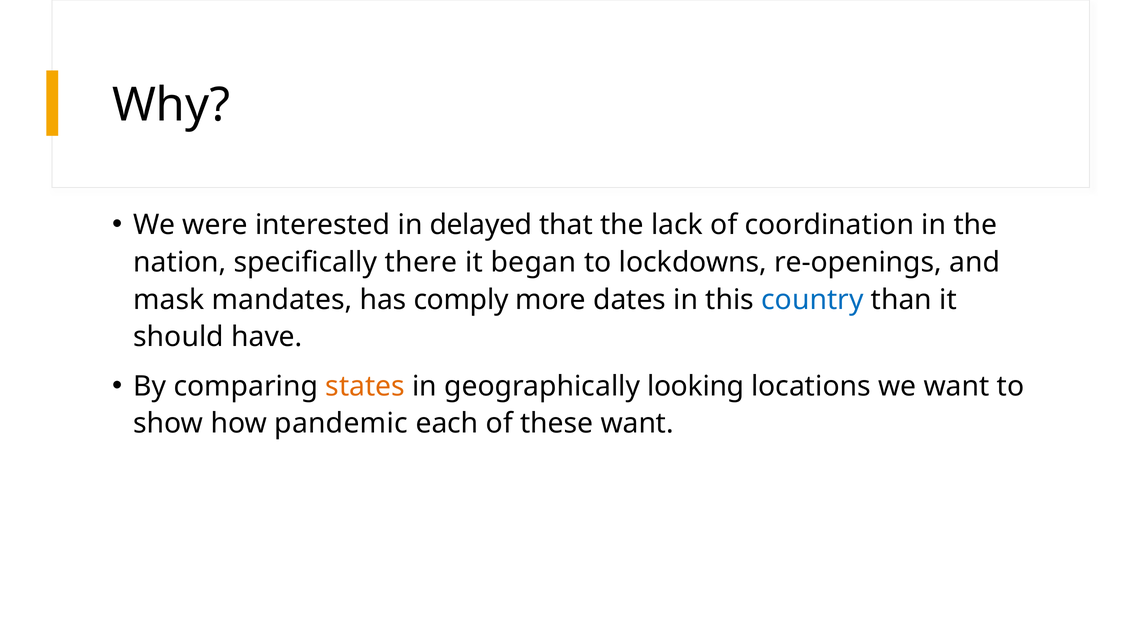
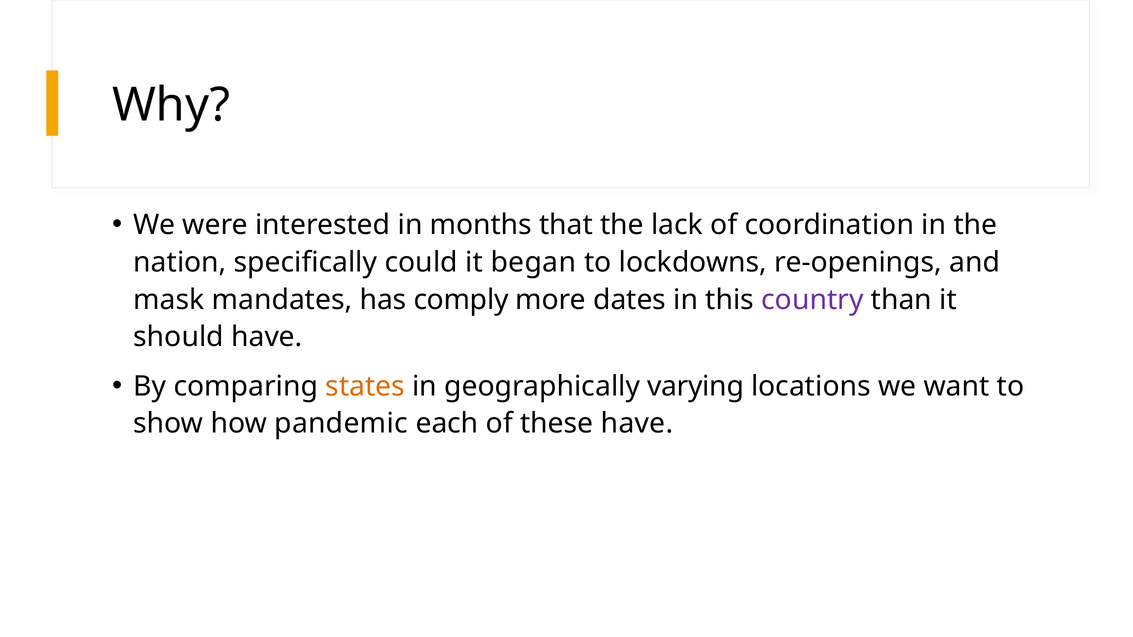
delayed: delayed -> months (481, 225)
there: there -> could (421, 263)
country colour: blue -> purple (812, 300)
looking: looking -> varying (696, 386)
these want: want -> have (637, 424)
